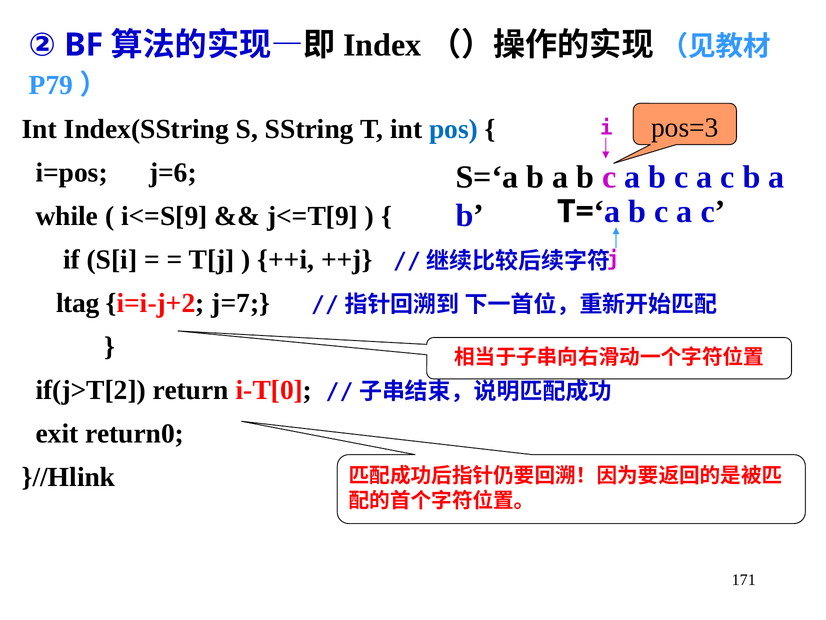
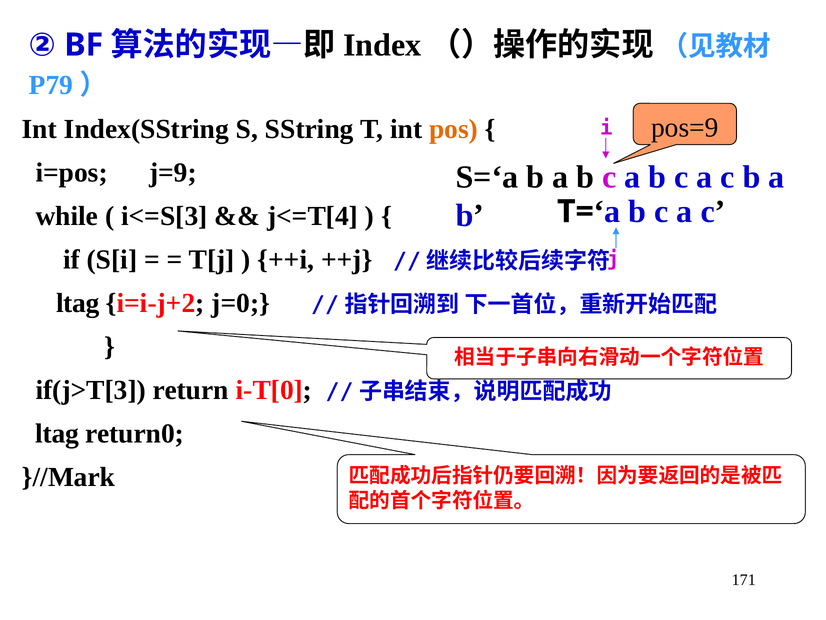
pos=3: pos=3 -> pos=9 (685, 128)
pos colour: blue -> orange (454, 129)
j=6: j=6 -> j=9 (173, 172)
i<=S[9: i<=S[9 -> i<=S[3 (164, 216)
j<=T[9: j<=T[9 -> j<=T[4 (313, 216)
j=7: j=7 -> j=0 (241, 303)
if(j>T[2: if(j>T[2 -> if(j>T[3 (91, 390)
exit: exit -> ltag (57, 433)
}//Hlink: }//Hlink -> }//Mark (69, 477)
